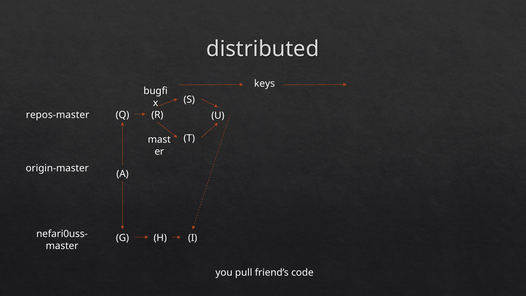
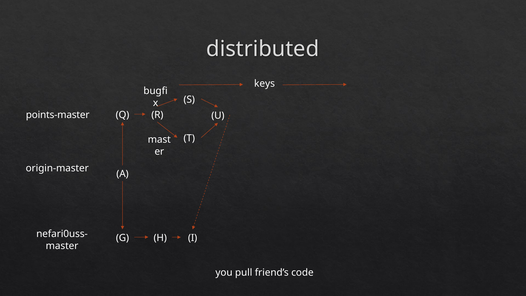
repos-master: repos-master -> points-master (58, 115)
